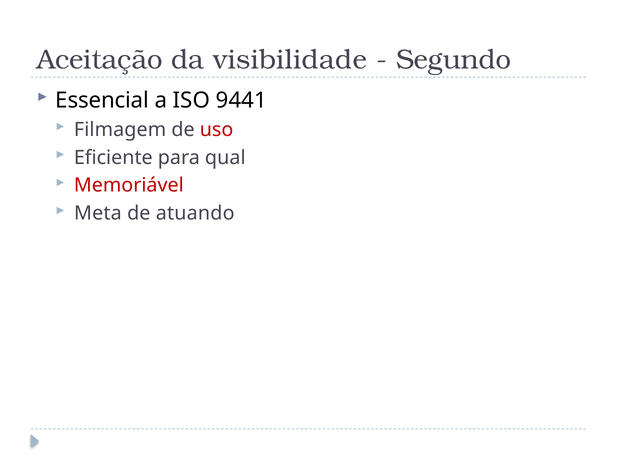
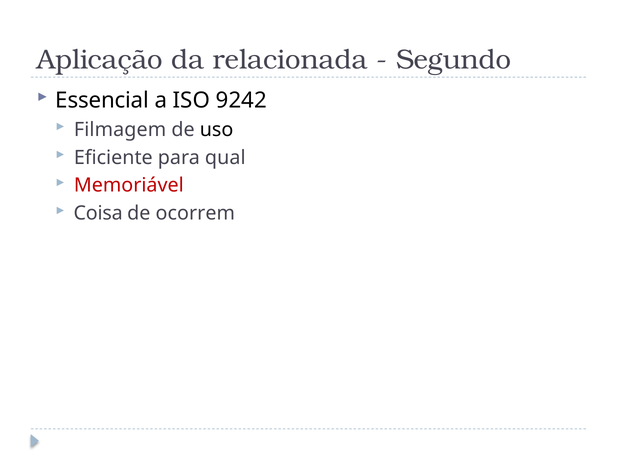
Aceitação: Aceitação -> Aplicação (100, 60)
visibilidade: visibilidade -> relacionada (290, 60)
9441: 9441 -> 9242 (241, 100)
uso colour: red -> black (217, 130)
Meta: Meta -> Coisa (98, 213)
atuando: atuando -> ocorrem (195, 213)
